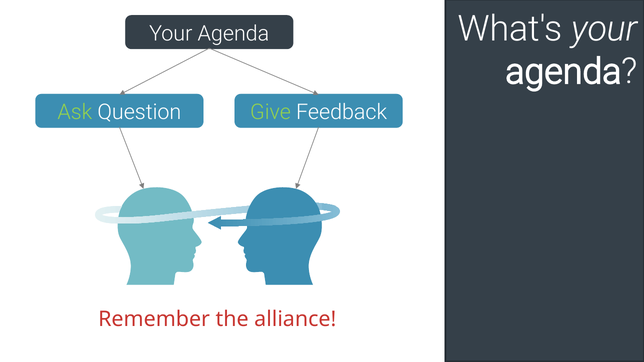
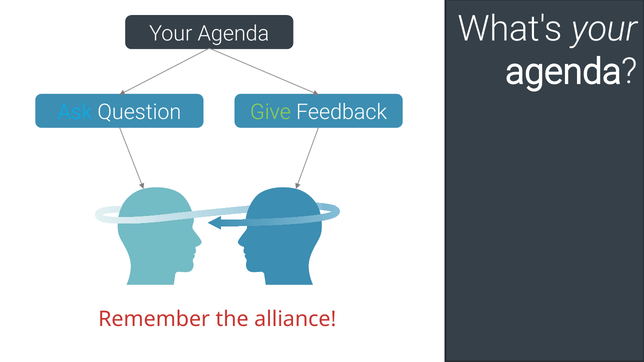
Ask colour: light green -> light blue (75, 112)
